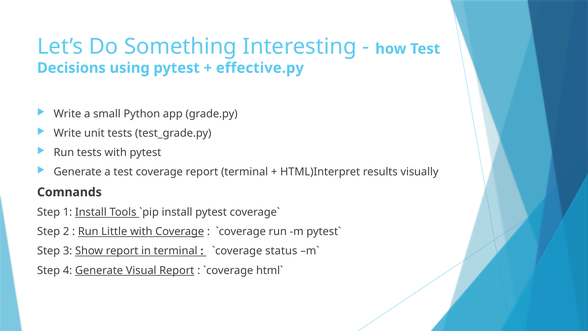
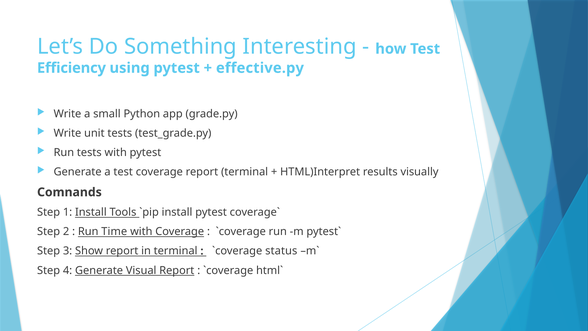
Decisions: Decisions -> Efficiency (71, 68)
Little: Little -> Time (114, 231)
